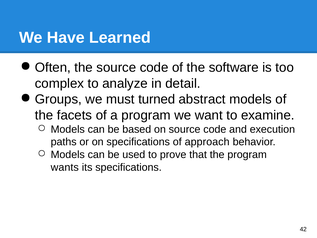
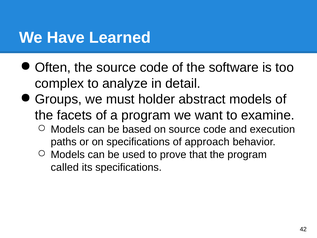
turned: turned -> holder (157, 99)
wants: wants -> called (65, 167)
